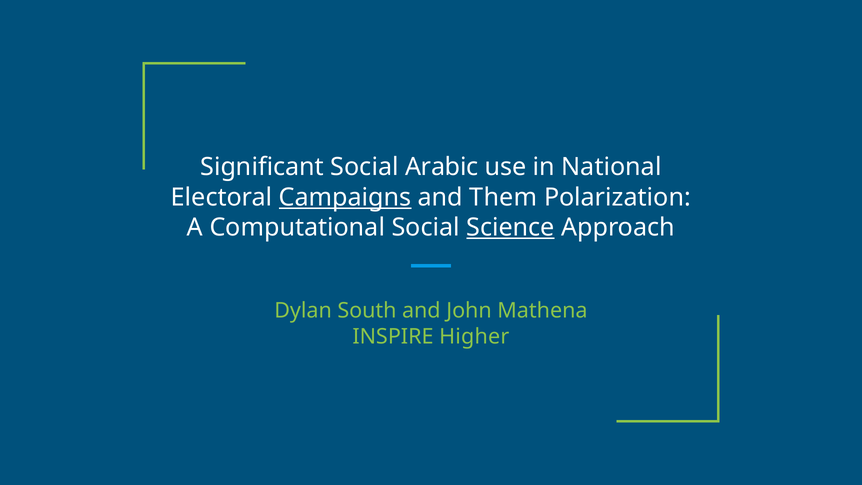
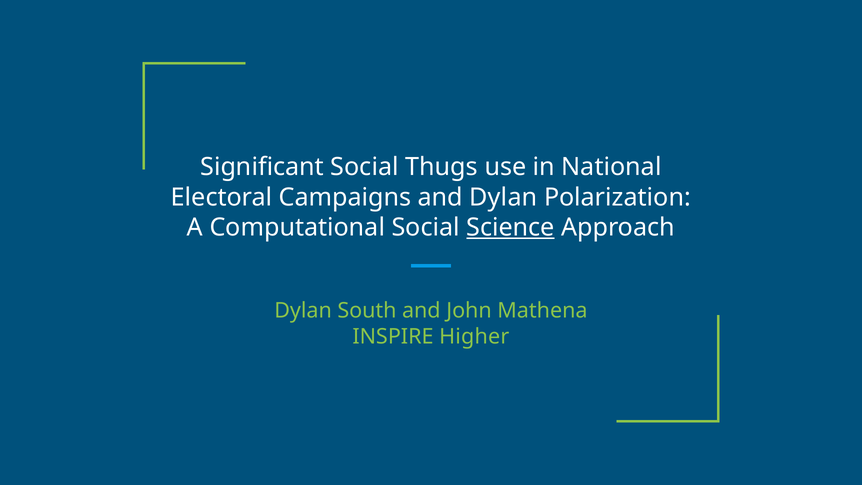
Arabic: Arabic -> Thugs (442, 167)
Campaigns underline: present -> none (345, 197)
and Them: Them -> Dylan (503, 197)
